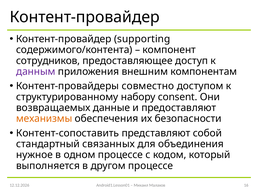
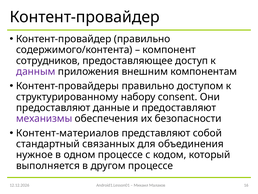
Контент-провайдер supporting: supporting -> правильно (142, 39)
Контент-провайдеры совместно: совместно -> правильно (148, 86)
возвращаемых: возвращаемых -> предоставляют (53, 108)
механизмы colour: orange -> purple (44, 118)
Контент-сопоставить: Контент-сопоставить -> Контент-материалов (68, 133)
